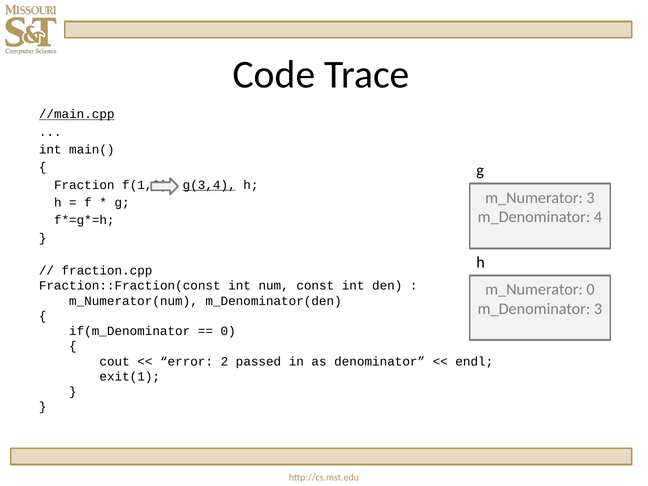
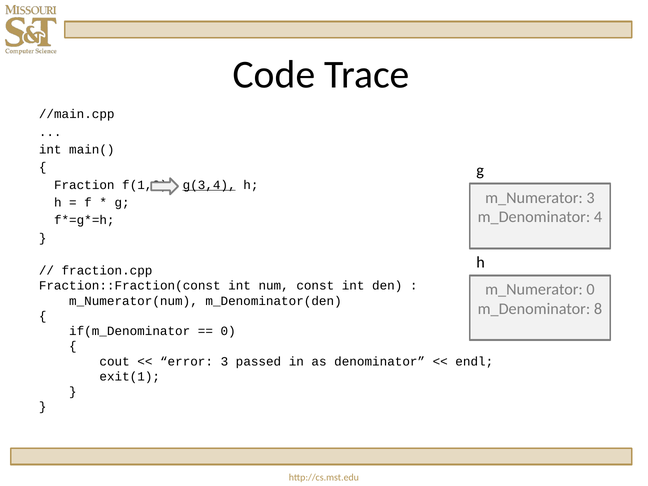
//main.cpp underline: present -> none (77, 114)
m_Denominator 3: 3 -> 8 (598, 309)
error 2: 2 -> 3 (224, 361)
